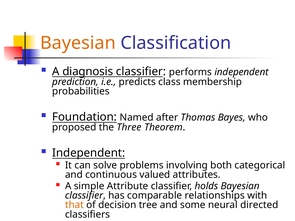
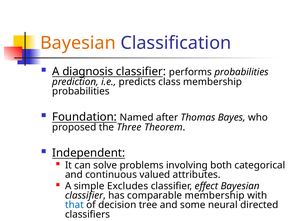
performs independent: independent -> probabilities (241, 72)
Attribute: Attribute -> Excludes (128, 186)
holds: holds -> effect (206, 186)
comparable relationships: relationships -> membership (215, 196)
that colour: orange -> blue (74, 205)
